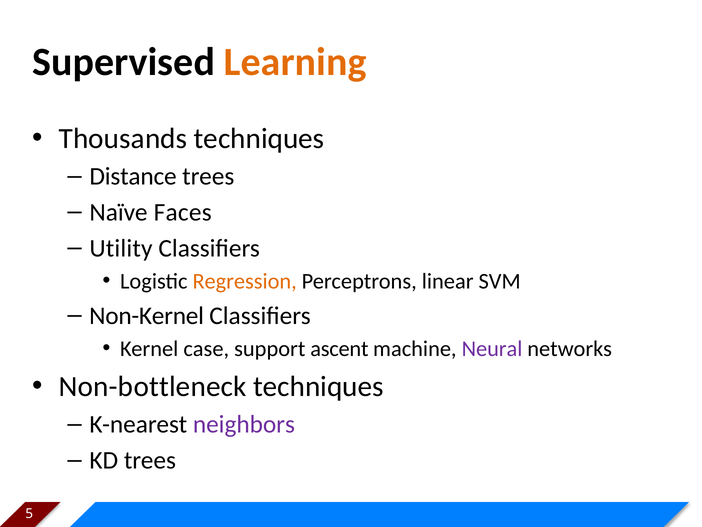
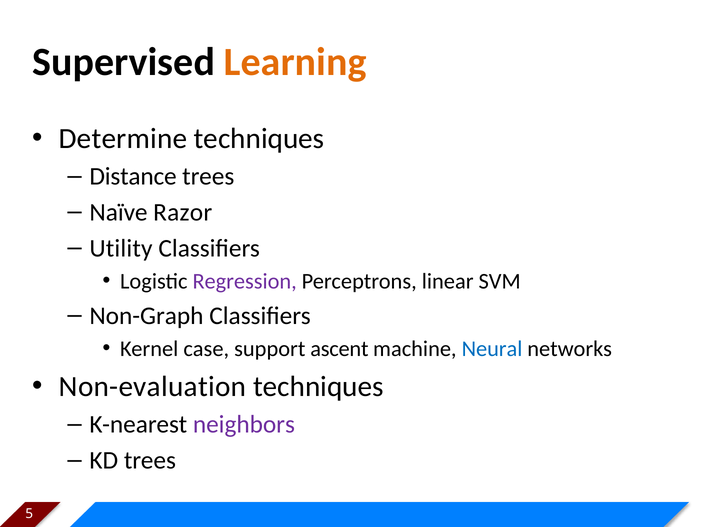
Thousands: Thousands -> Determine (123, 138)
Faces: Faces -> Razor (183, 212)
Regression colour: orange -> purple (245, 281)
Non-Kernel: Non-Kernel -> Non-Graph (146, 315)
Neural colour: purple -> blue (492, 349)
Non-bottleneck: Non-bottleneck -> Non-evaluation (153, 386)
